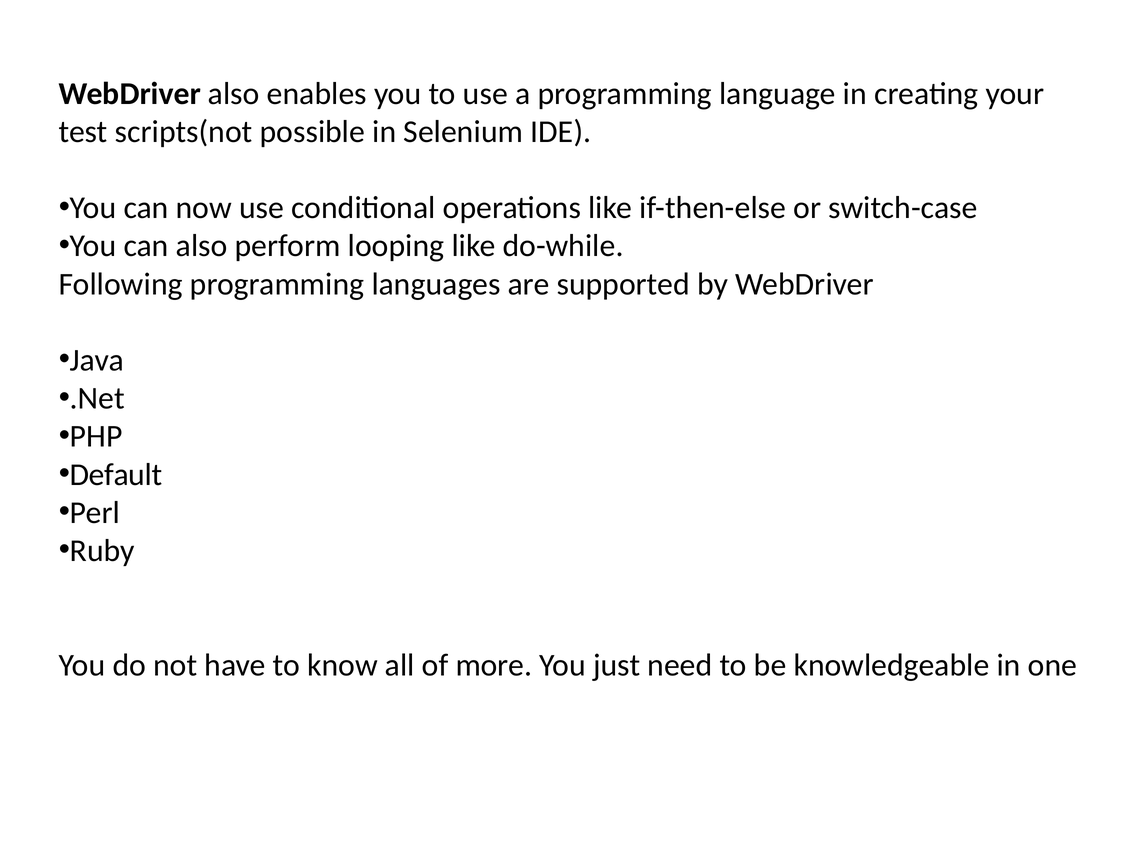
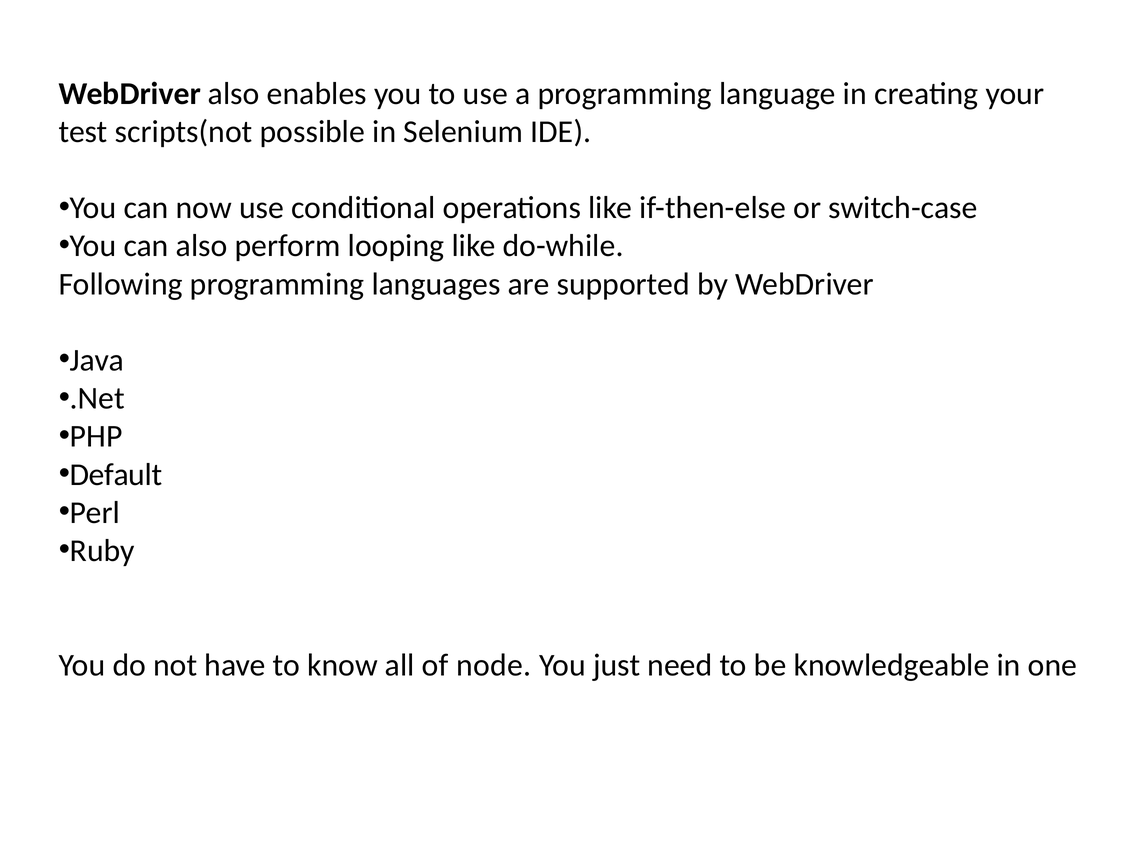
more: more -> node (494, 665)
